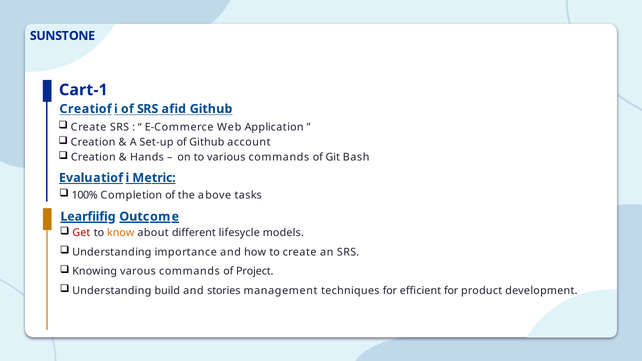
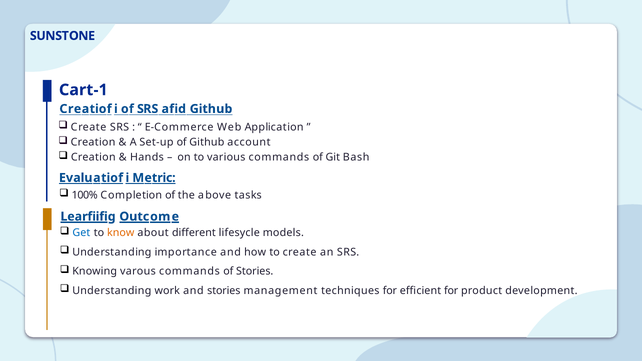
Get colour: red -> blue (81, 233)
of Project: Project -> Stories (255, 271)
build: build -> work (167, 291)
